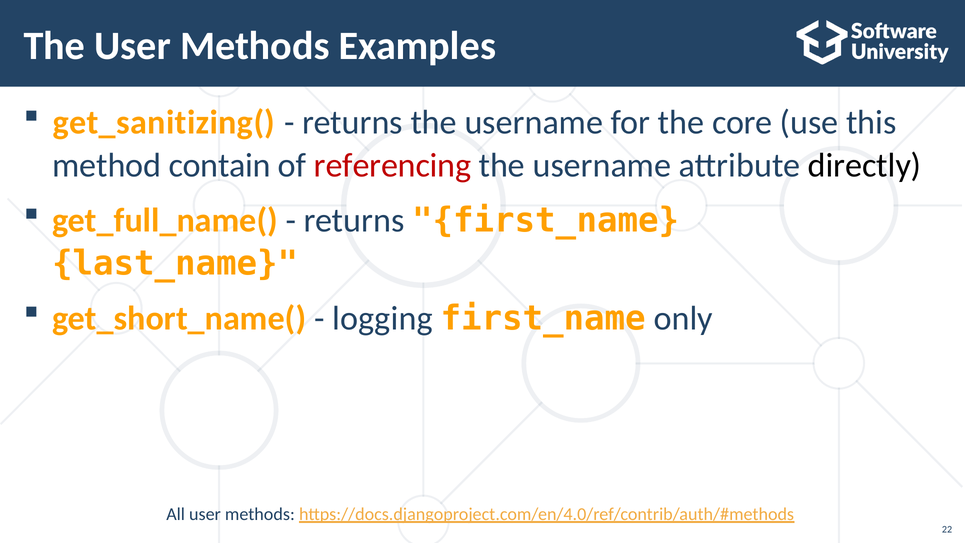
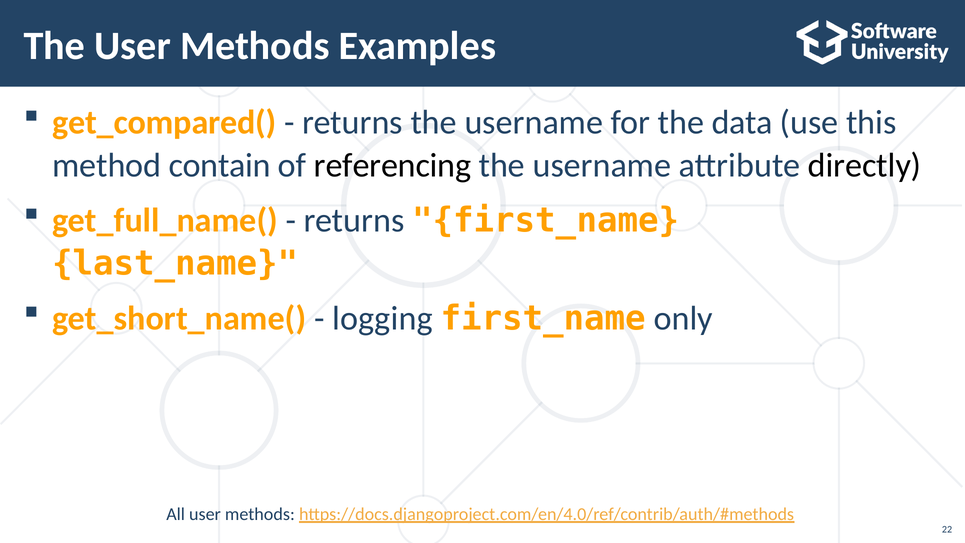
get_sanitizing(: get_sanitizing( -> get_compared( (164, 122)
core: core -> data (742, 122)
referencing colour: red -> black (392, 165)
